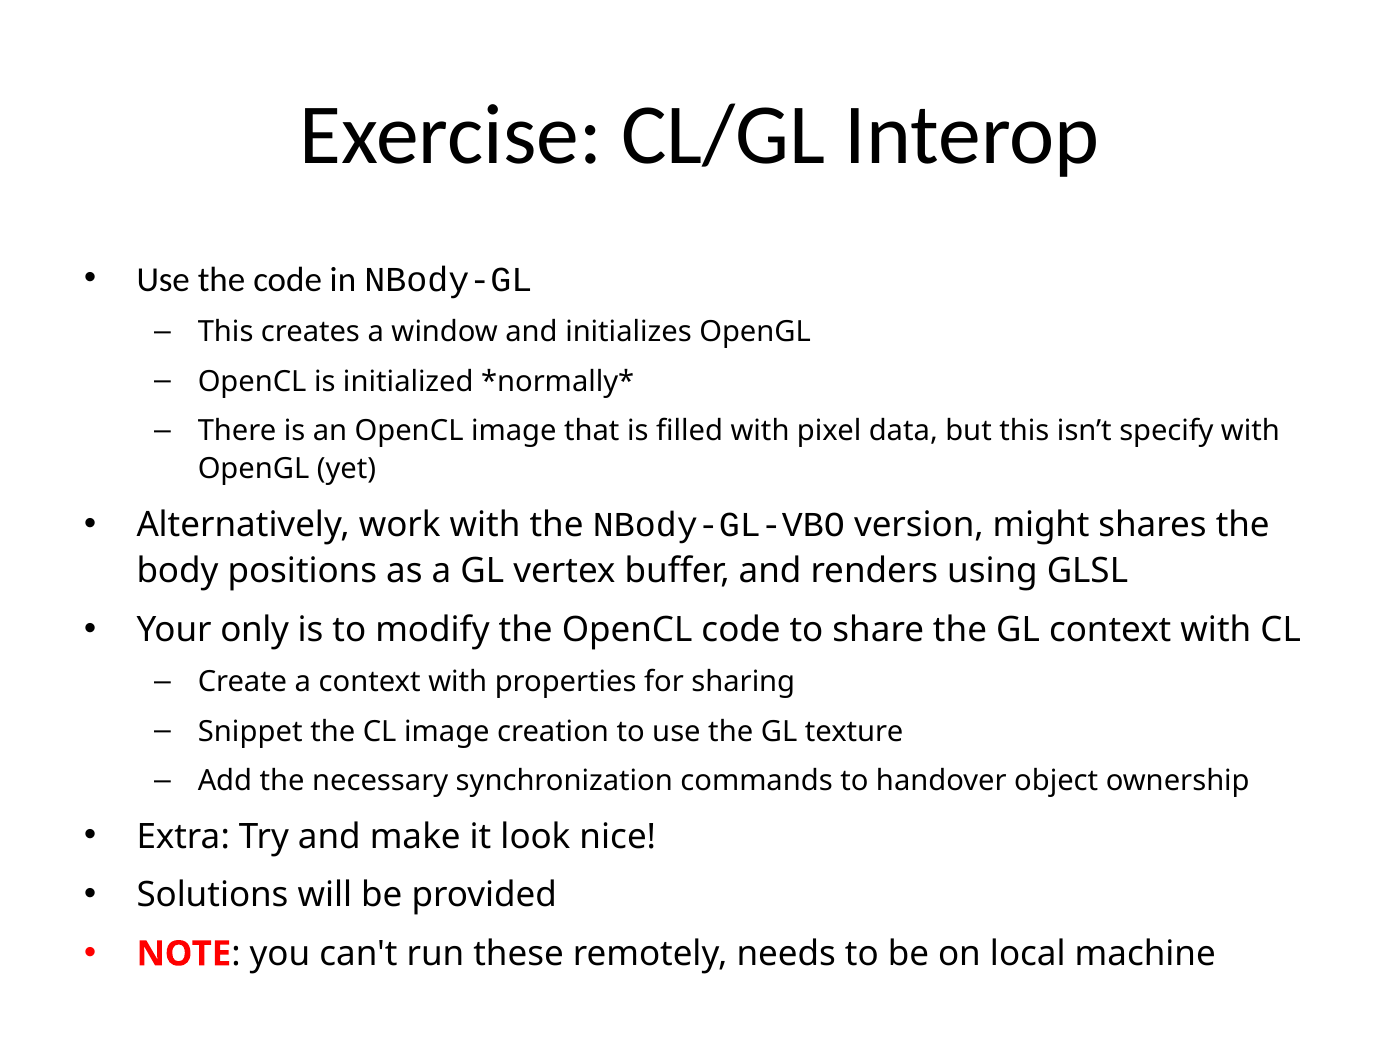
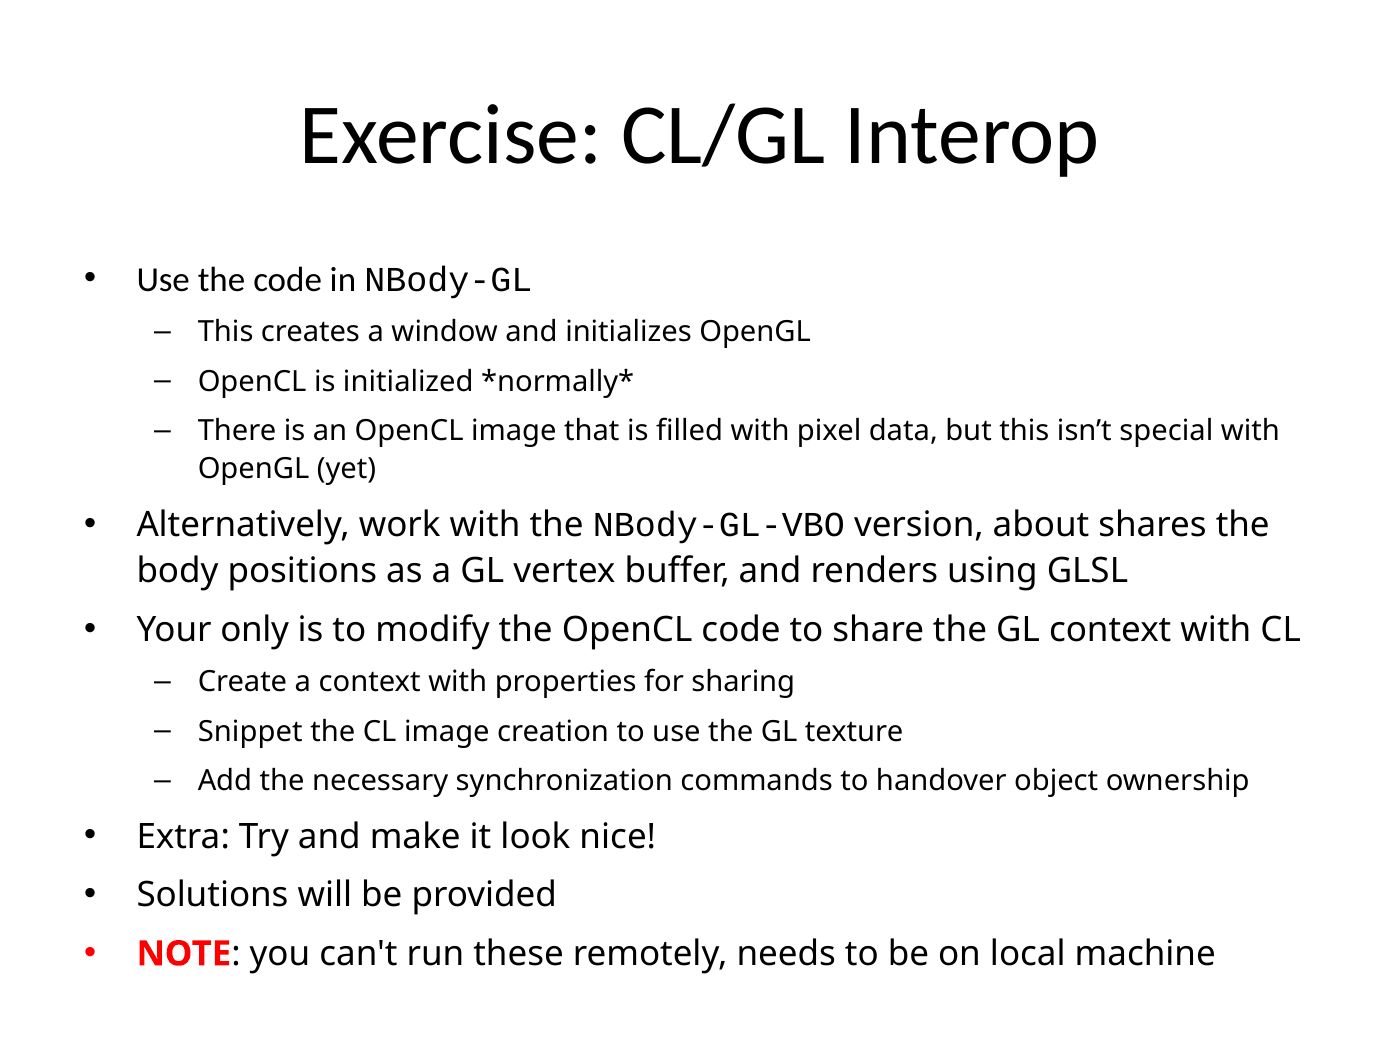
specify: specify -> special (1166, 431)
might: might -> about (1041, 525)
